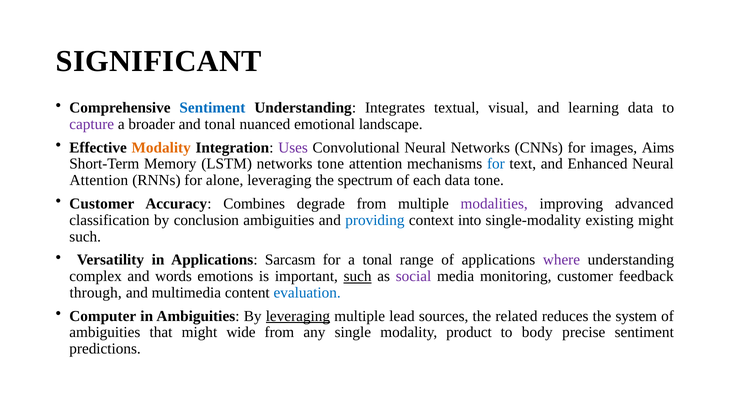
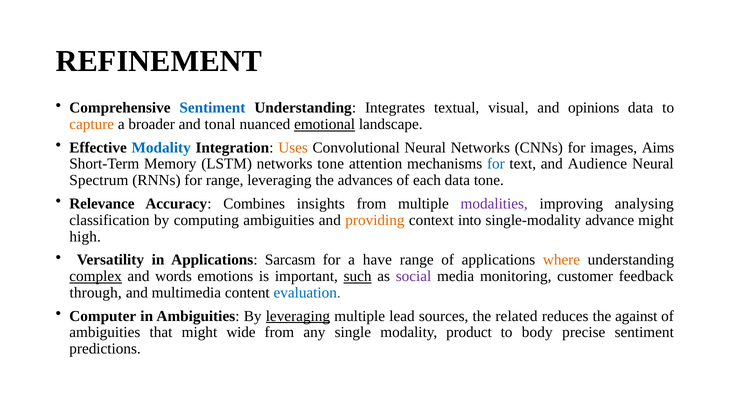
SIGNIFICANT: SIGNIFICANT -> REFINEMENT (159, 61)
learning: learning -> opinions (594, 108)
capture colour: purple -> orange (92, 124)
emotional underline: none -> present (325, 124)
Modality colour: orange -> blue (161, 147)
Uses colour: purple -> orange (293, 147)
Enhanced: Enhanced -> Audience (597, 164)
Attention: Attention -> Spectrum (99, 180)
for alone: alone -> range (225, 180)
spectrum: spectrum -> advances (365, 180)
Customer: Customer -> Relevance (102, 204)
degrade: degrade -> insights (321, 204)
advanced: advanced -> analysing (644, 204)
conclusion: conclusion -> computing (206, 220)
providing colour: blue -> orange (375, 220)
existing: existing -> advance (610, 220)
such: such -> high (85, 236)
a tonal: tonal -> have (377, 260)
where colour: purple -> orange (561, 260)
complex underline: none -> present (96, 276)
system: system -> against (636, 316)
